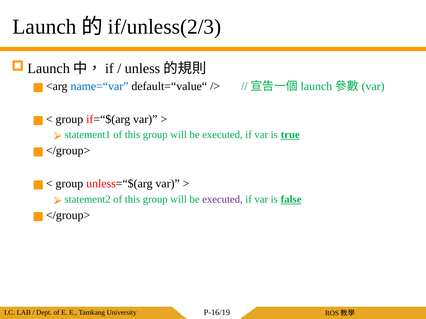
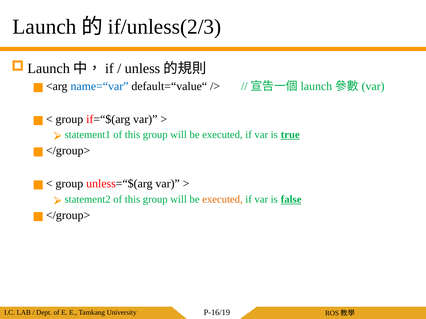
executed colour: purple -> orange (222, 200)
